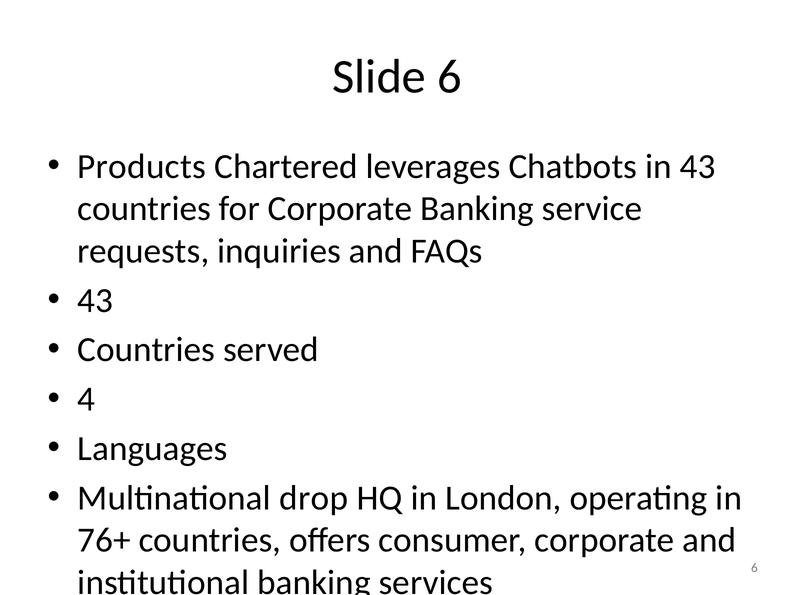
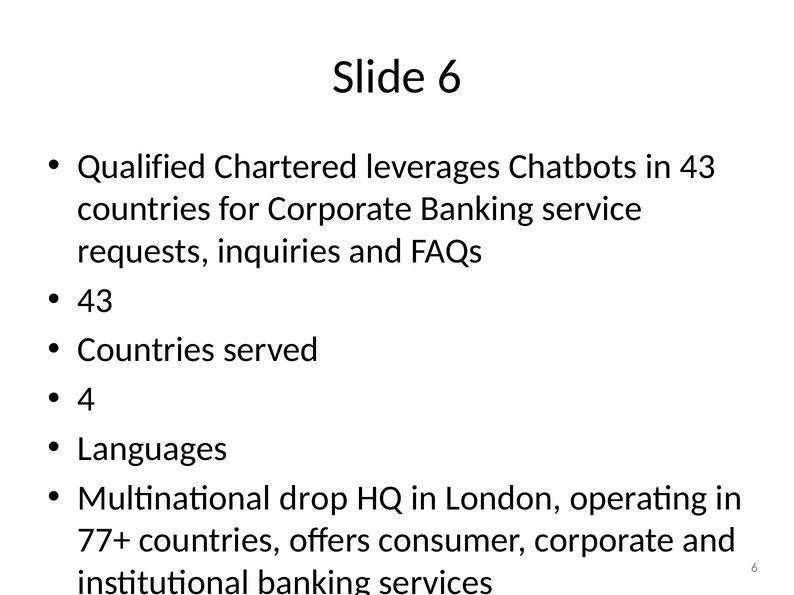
Products: Products -> Qualified (142, 167)
76+: 76+ -> 77+ (104, 541)
